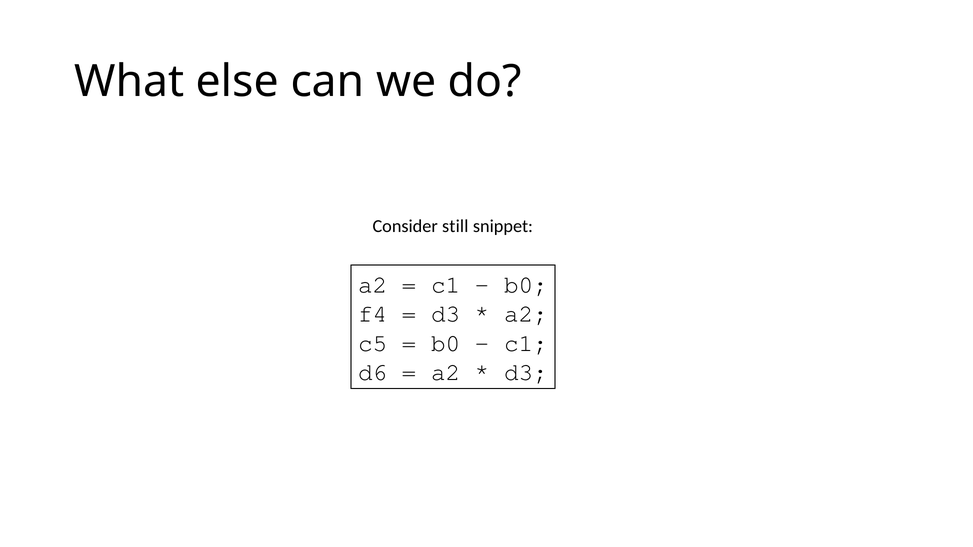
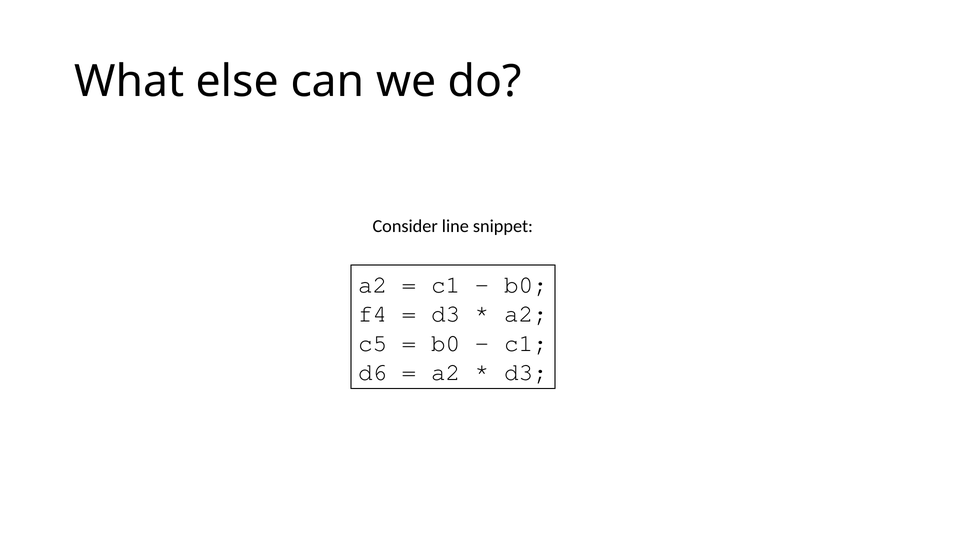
still: still -> line (455, 226)
